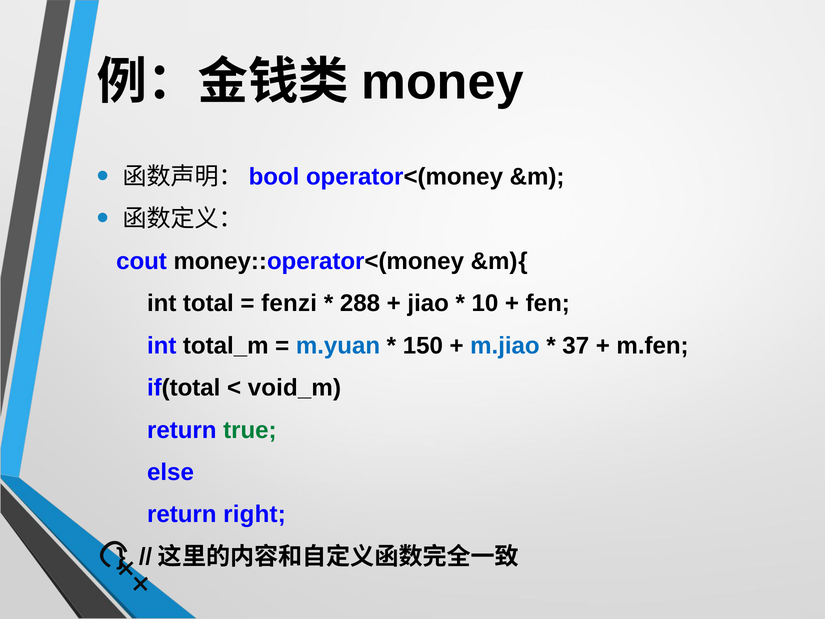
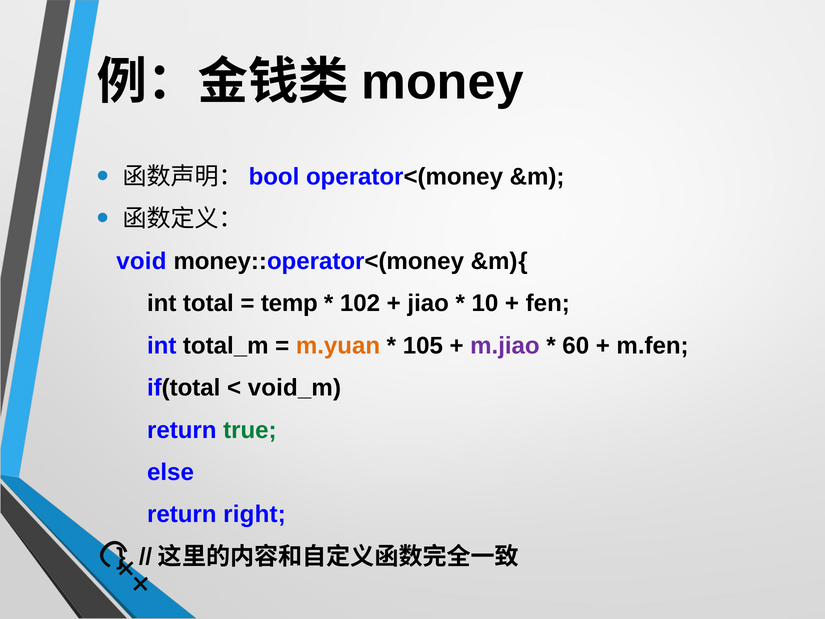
cout: cout -> void (141, 261)
fenzi: fenzi -> temp (289, 303)
288: 288 -> 102 (360, 303)
m.yuan colour: blue -> orange (338, 346)
150: 150 -> 105 (423, 346)
m.jiao colour: blue -> purple (505, 346)
37: 37 -> 60 (576, 346)
